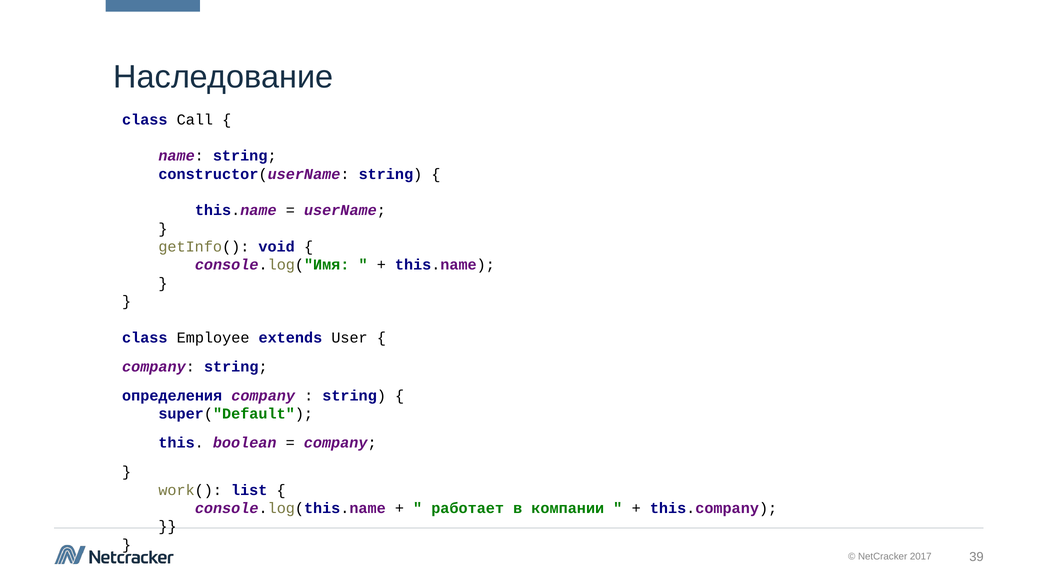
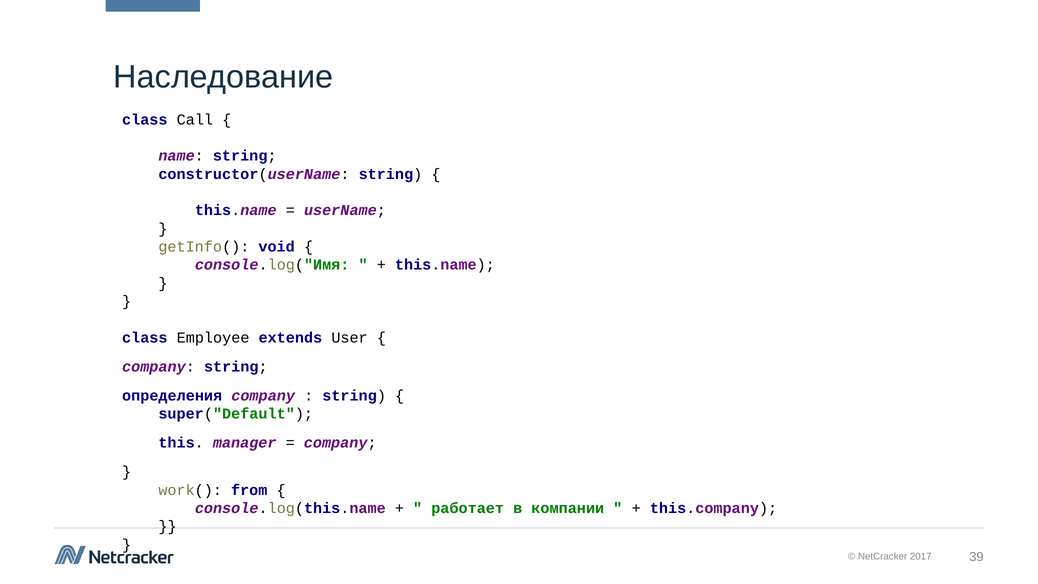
boolean: boolean -> manager (245, 443)
list: list -> from (249, 490)
